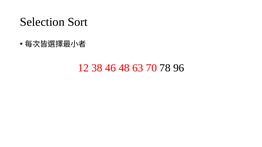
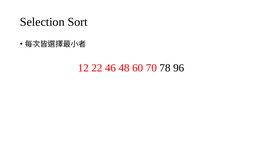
38: 38 -> 22 (97, 68)
63: 63 -> 60 (138, 68)
